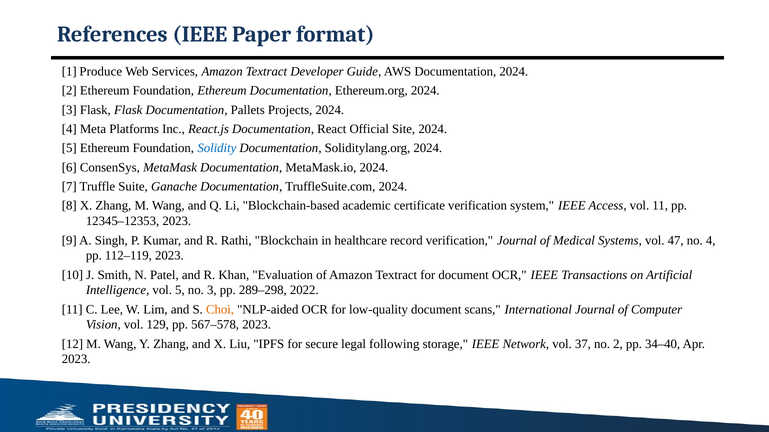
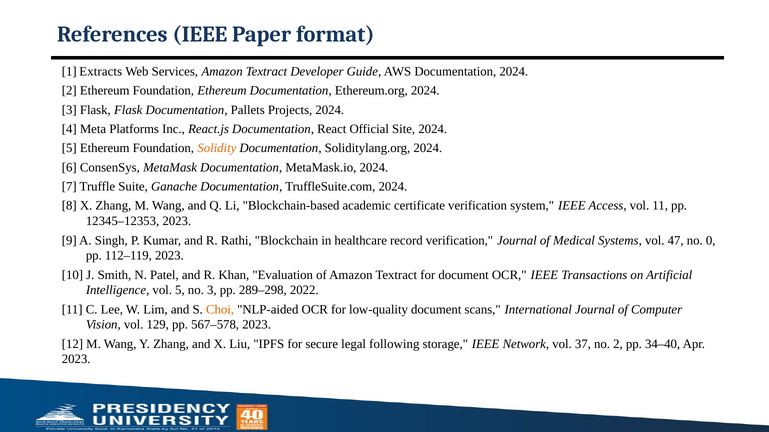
Produce: Produce -> Extracts (101, 72)
Solidity colour: blue -> orange (217, 148)
no 4: 4 -> 0 (711, 241)
